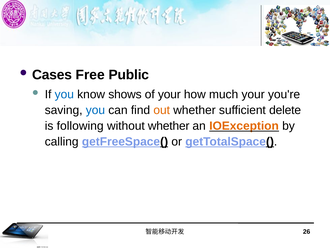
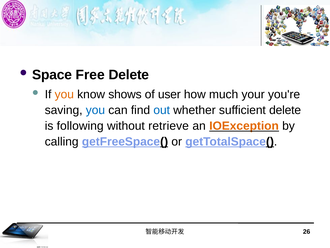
Cases: Cases -> Space (52, 75)
Free Public: Public -> Delete (129, 75)
you colour: blue -> orange (64, 94)
of your: your -> user (169, 94)
out colour: orange -> blue (162, 110)
without whether: whether -> retrieve (169, 126)
